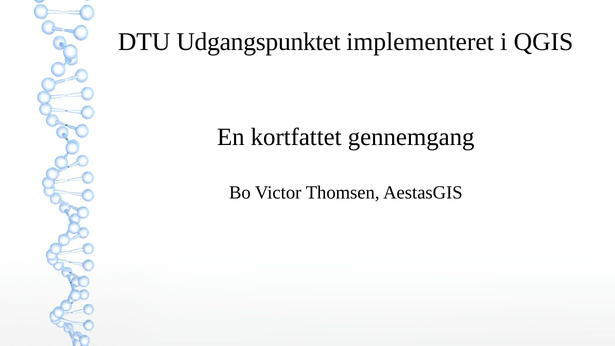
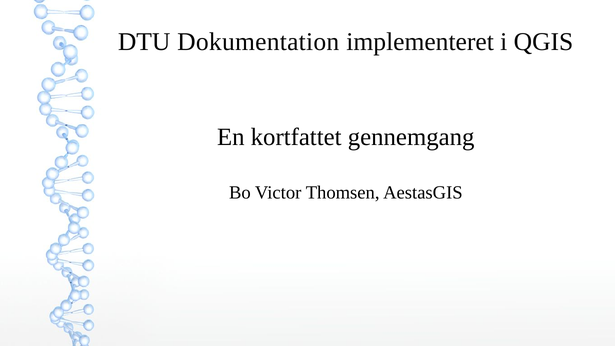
Udgangspunktet: Udgangspunktet -> Dokumentation (258, 42)
